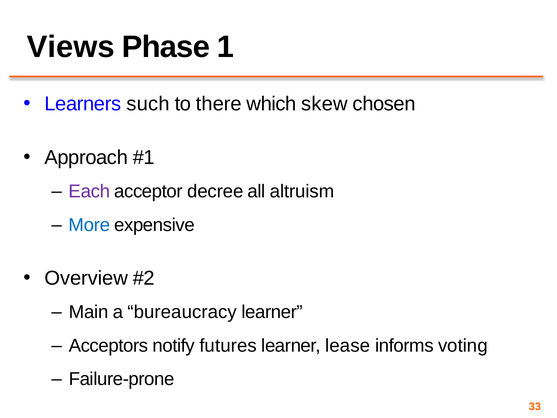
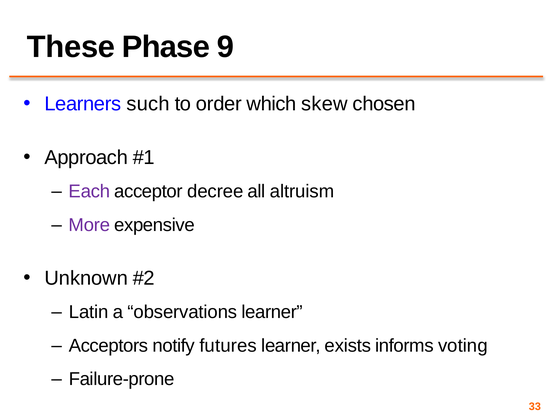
Views: Views -> These (71, 47)
1: 1 -> 9 (226, 47)
there: there -> order (219, 104)
More colour: blue -> purple (89, 225)
Overview: Overview -> Unknown (86, 278)
Main: Main -> Latin (89, 312)
bureaucracy: bureaucracy -> observations (182, 312)
lease: lease -> exists (348, 345)
